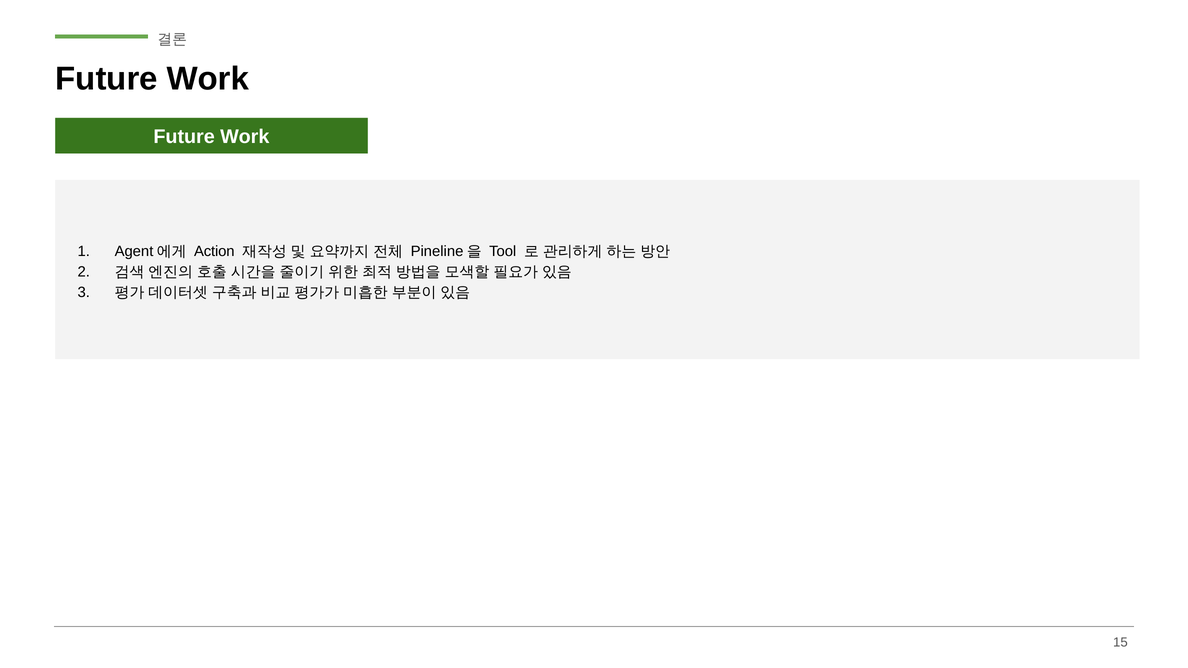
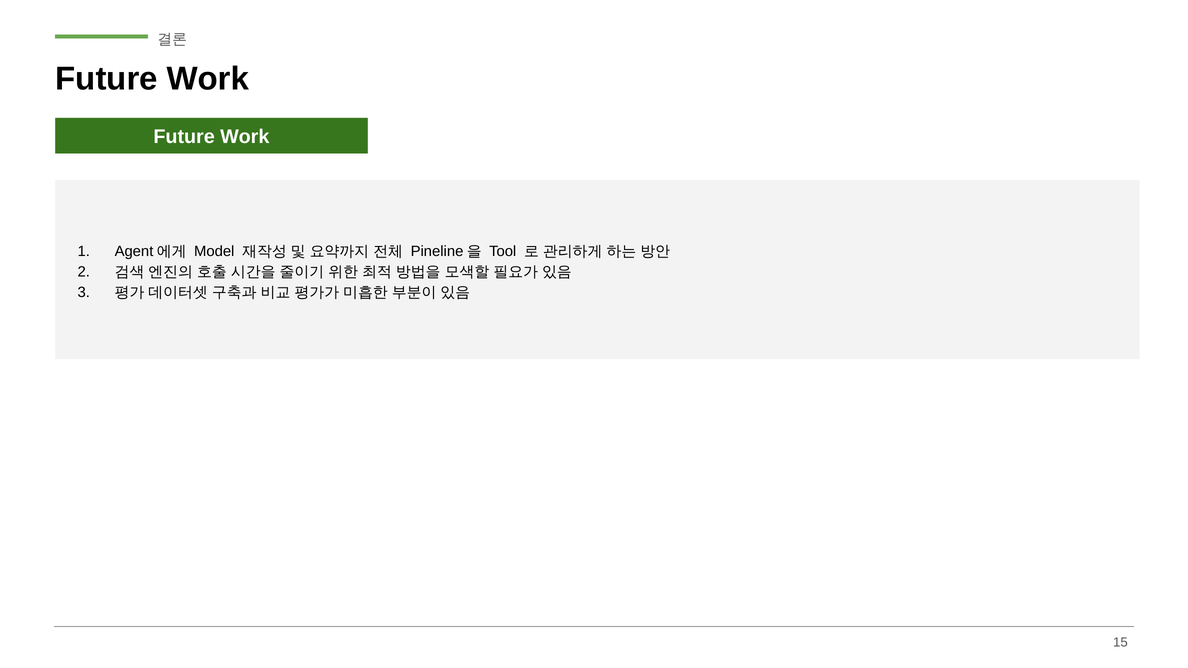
Action: Action -> Model (214, 251)
